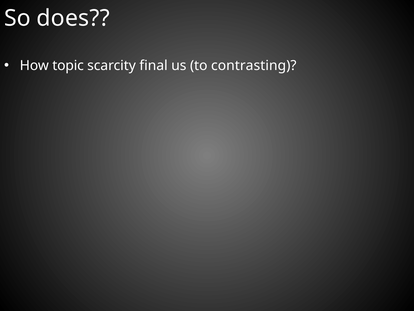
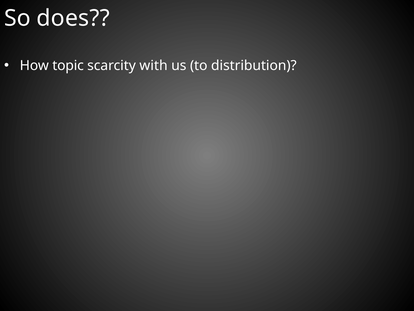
final: final -> with (154, 65)
contrasting: contrasting -> distribution (254, 65)
